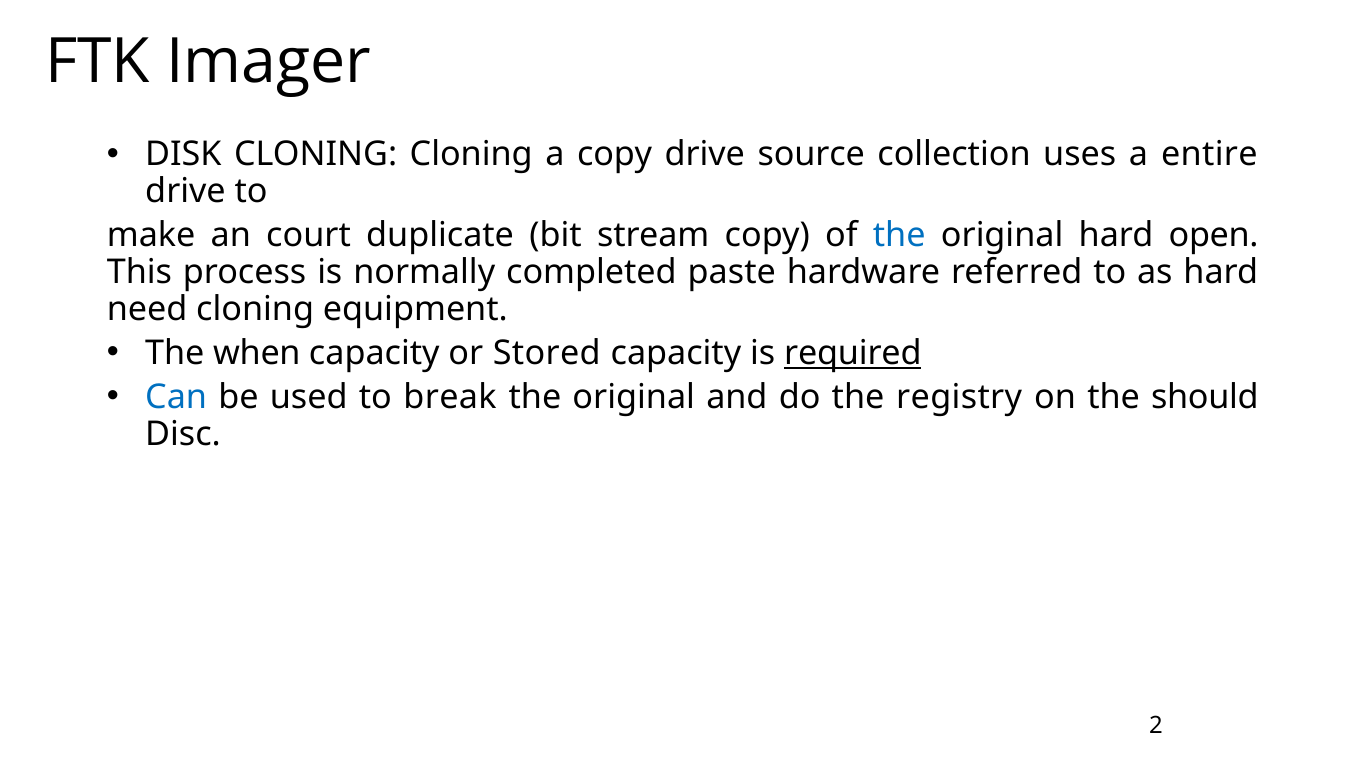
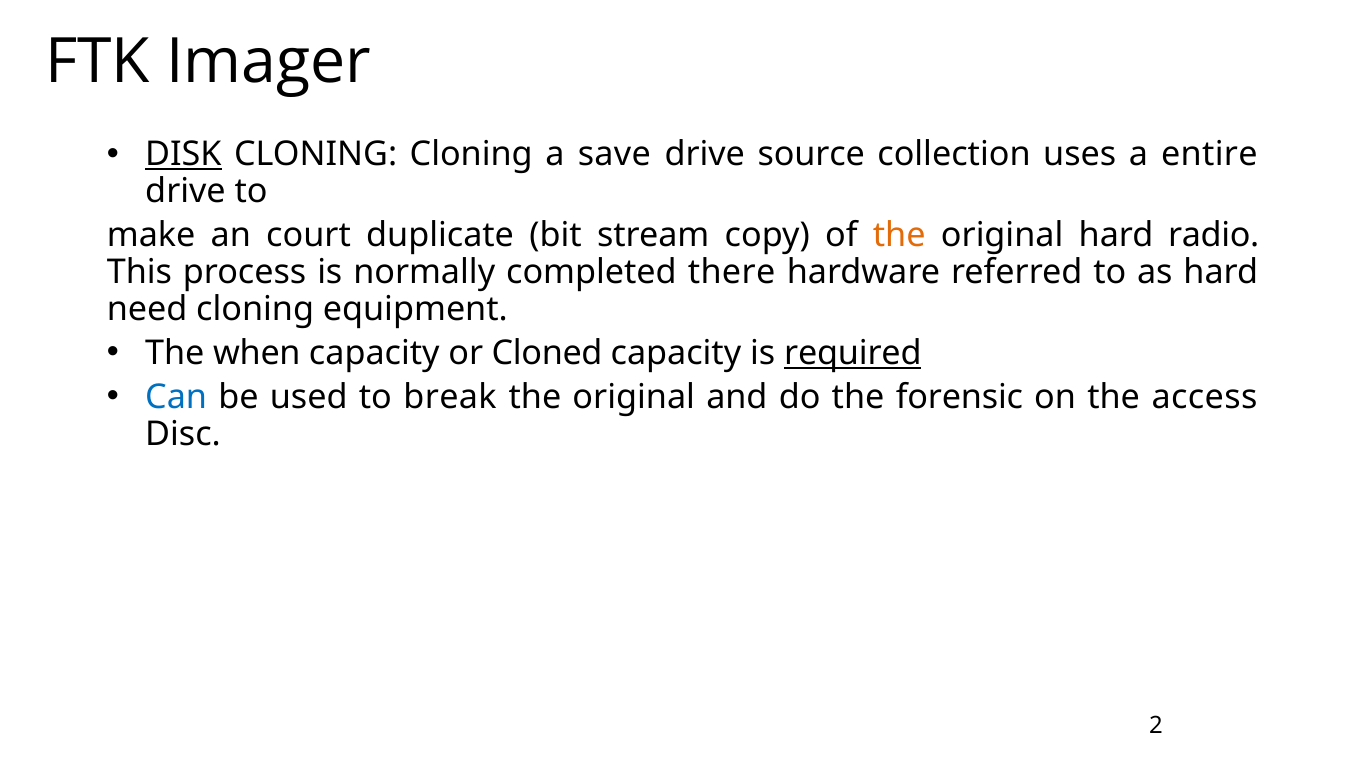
DISK underline: none -> present (183, 155)
a copy: copy -> save (614, 155)
the colour: blue -> orange (899, 235)
open: open -> radio (1214, 235)
paste: paste -> there (732, 272)
Stored: Stored -> Cloned (547, 353)
registry: registry -> forensic (959, 397)
should: should -> access (1205, 397)
